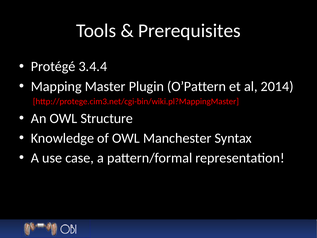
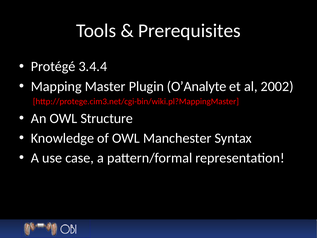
O’Pattern: O’Pattern -> O’Analyte (197, 86)
2014: 2014 -> 2002 (277, 86)
